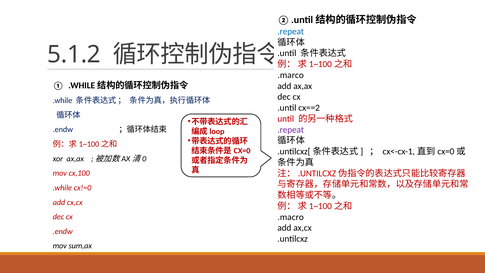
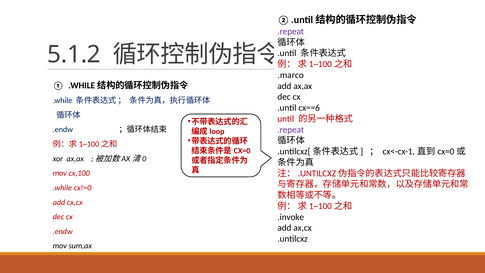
.repeat colour: blue -> purple (291, 31)
cx==2: cx==2 -> cx==6 (309, 108)
.macro: .macro -> .invoke (291, 217)
